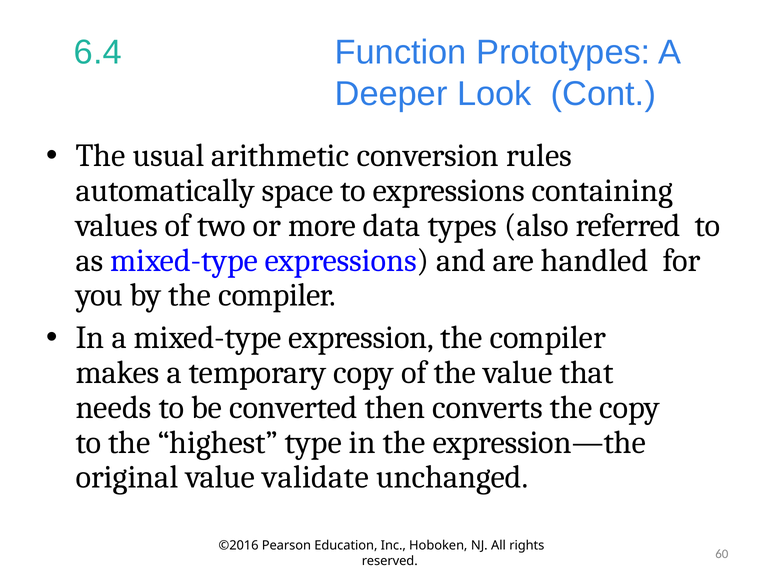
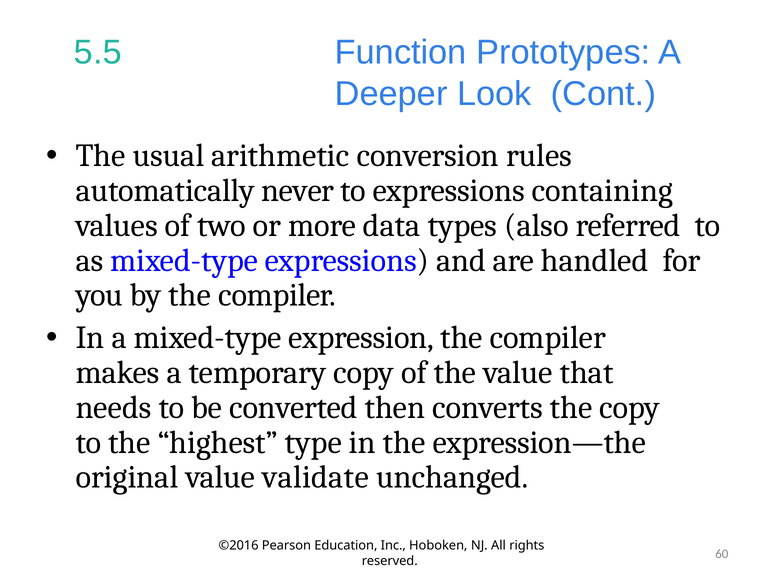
6.4: 6.4 -> 5.5 (98, 52)
space: space -> never (298, 191)
